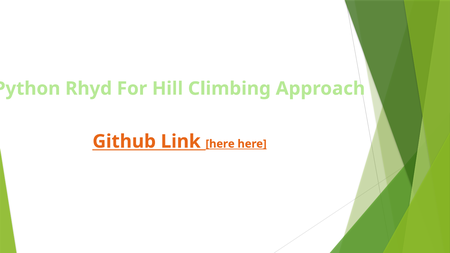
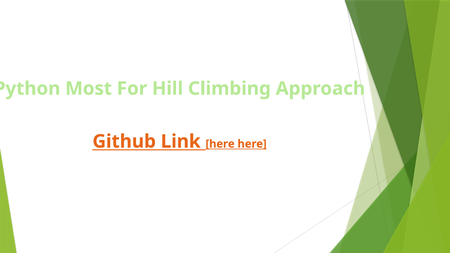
Rhyd: Rhyd -> Most (89, 89)
